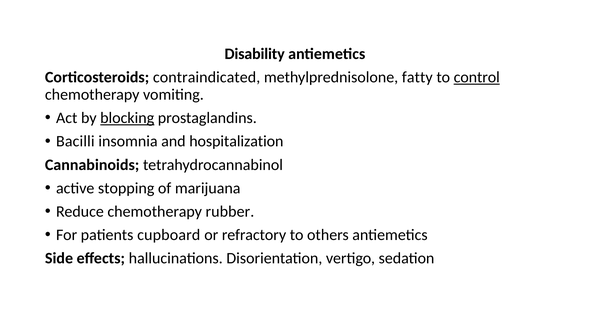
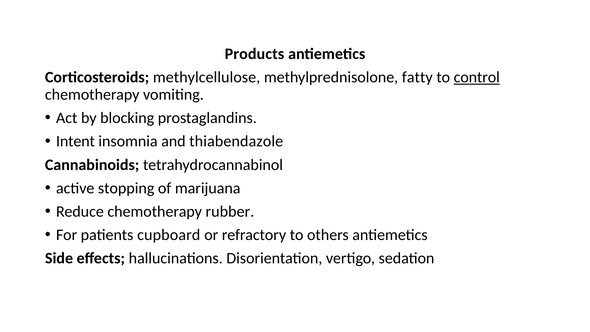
Disability: Disability -> Products (254, 54)
contraindicated: contraindicated -> methylcellulose (207, 77)
blocking underline: present -> none (127, 118)
Bacilli: Bacilli -> Intent (75, 141)
hospitalization: hospitalization -> thiabendazole (236, 141)
